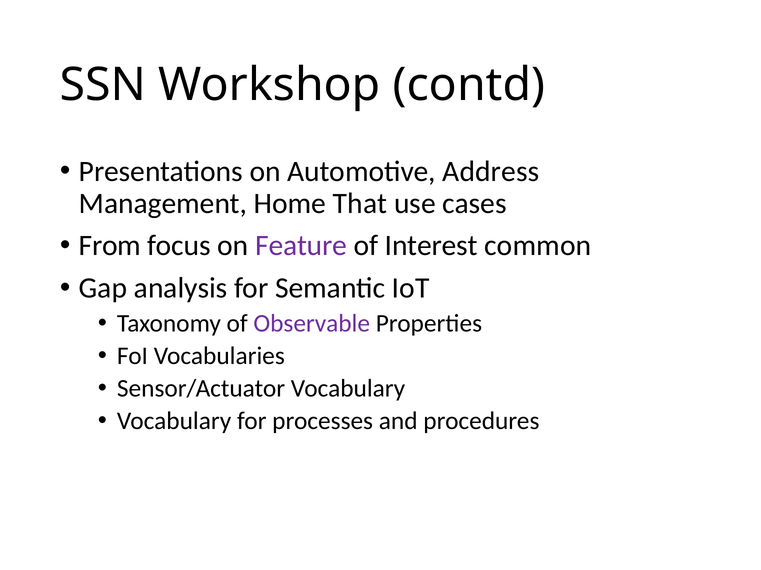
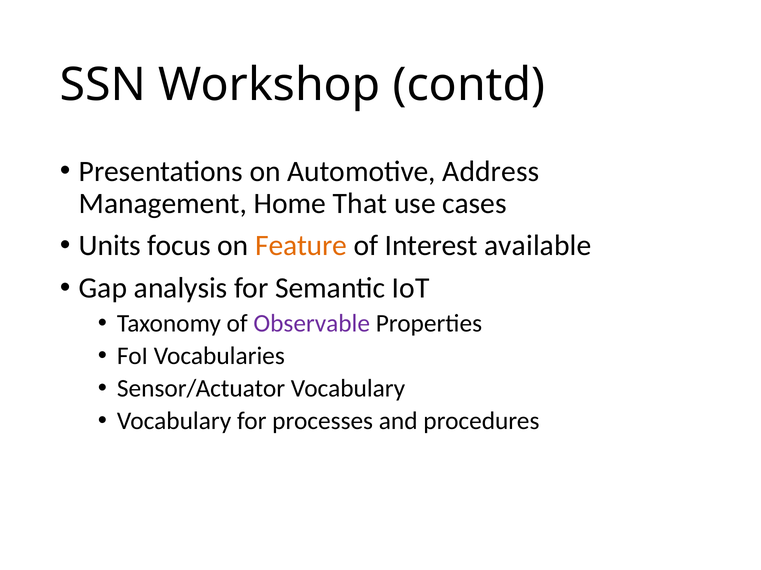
From: From -> Units (110, 246)
Feature colour: purple -> orange (301, 246)
common: common -> available (538, 246)
